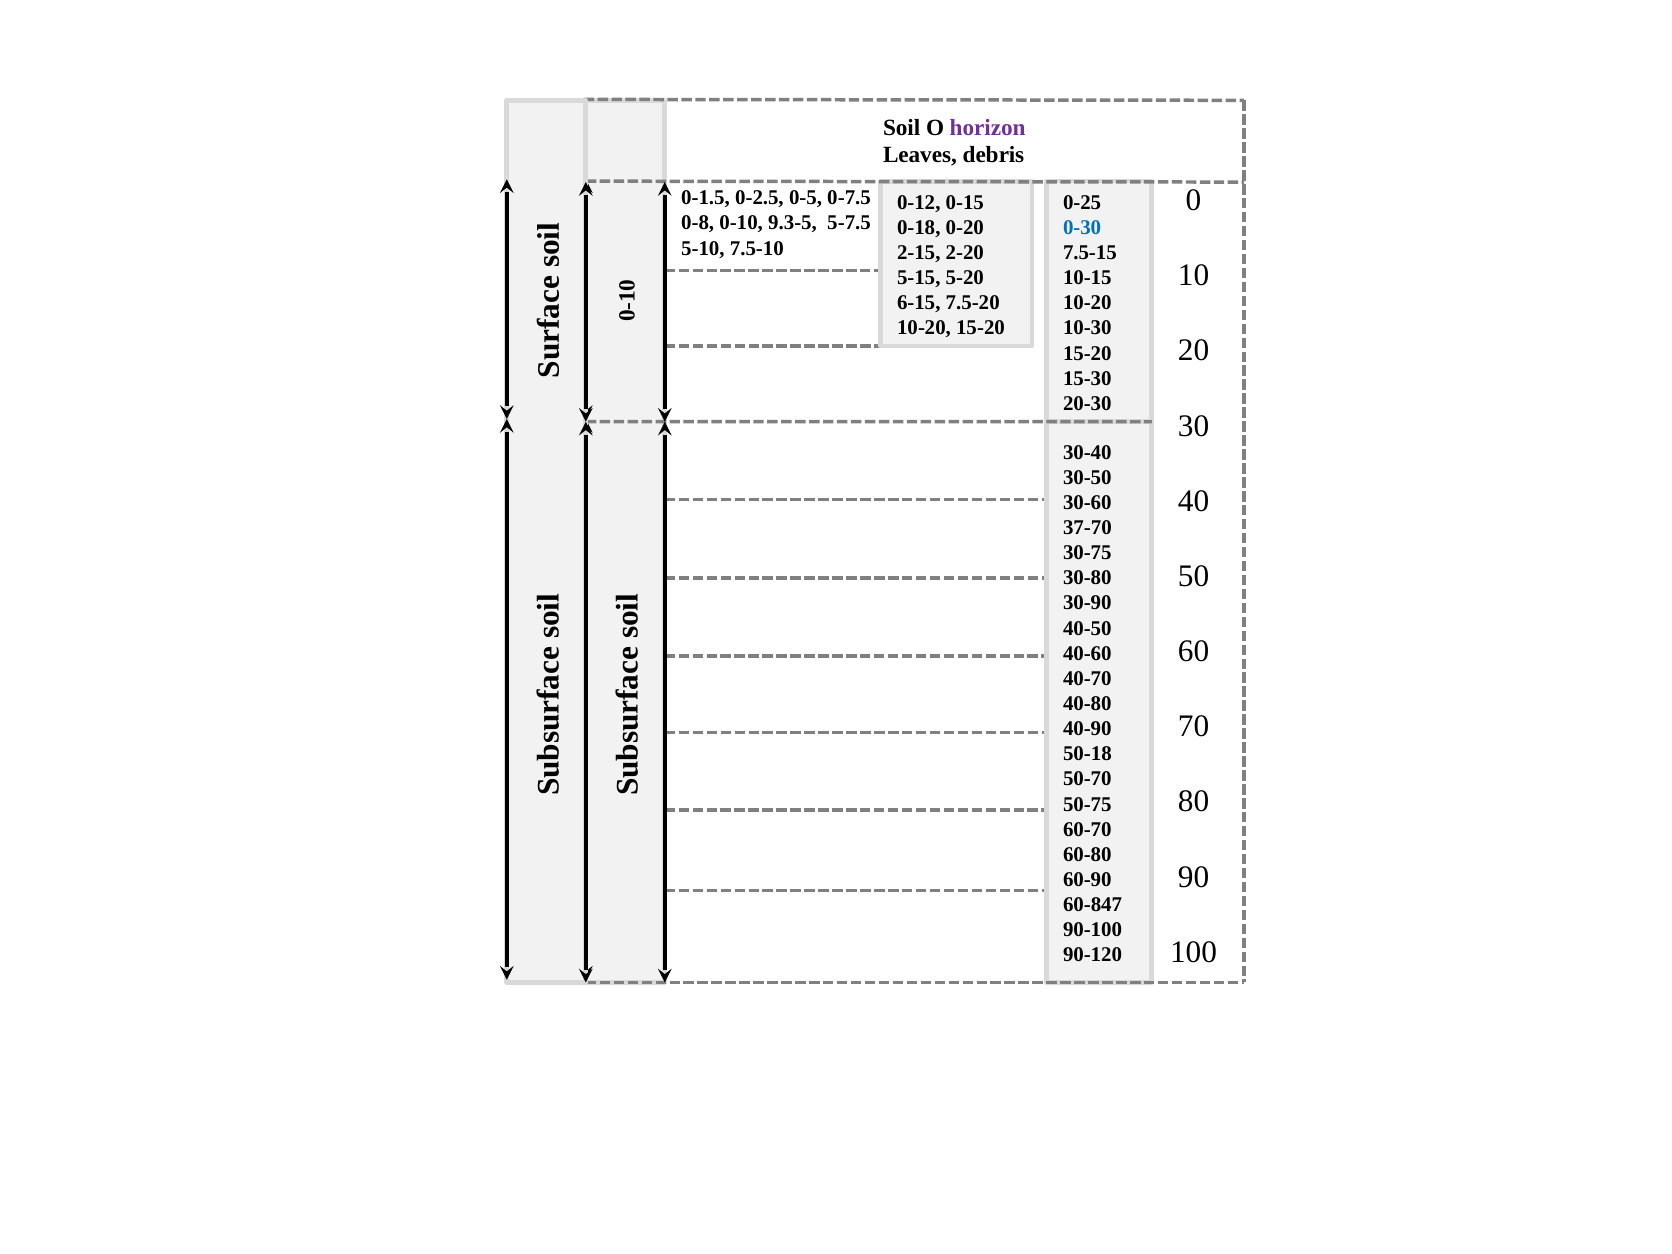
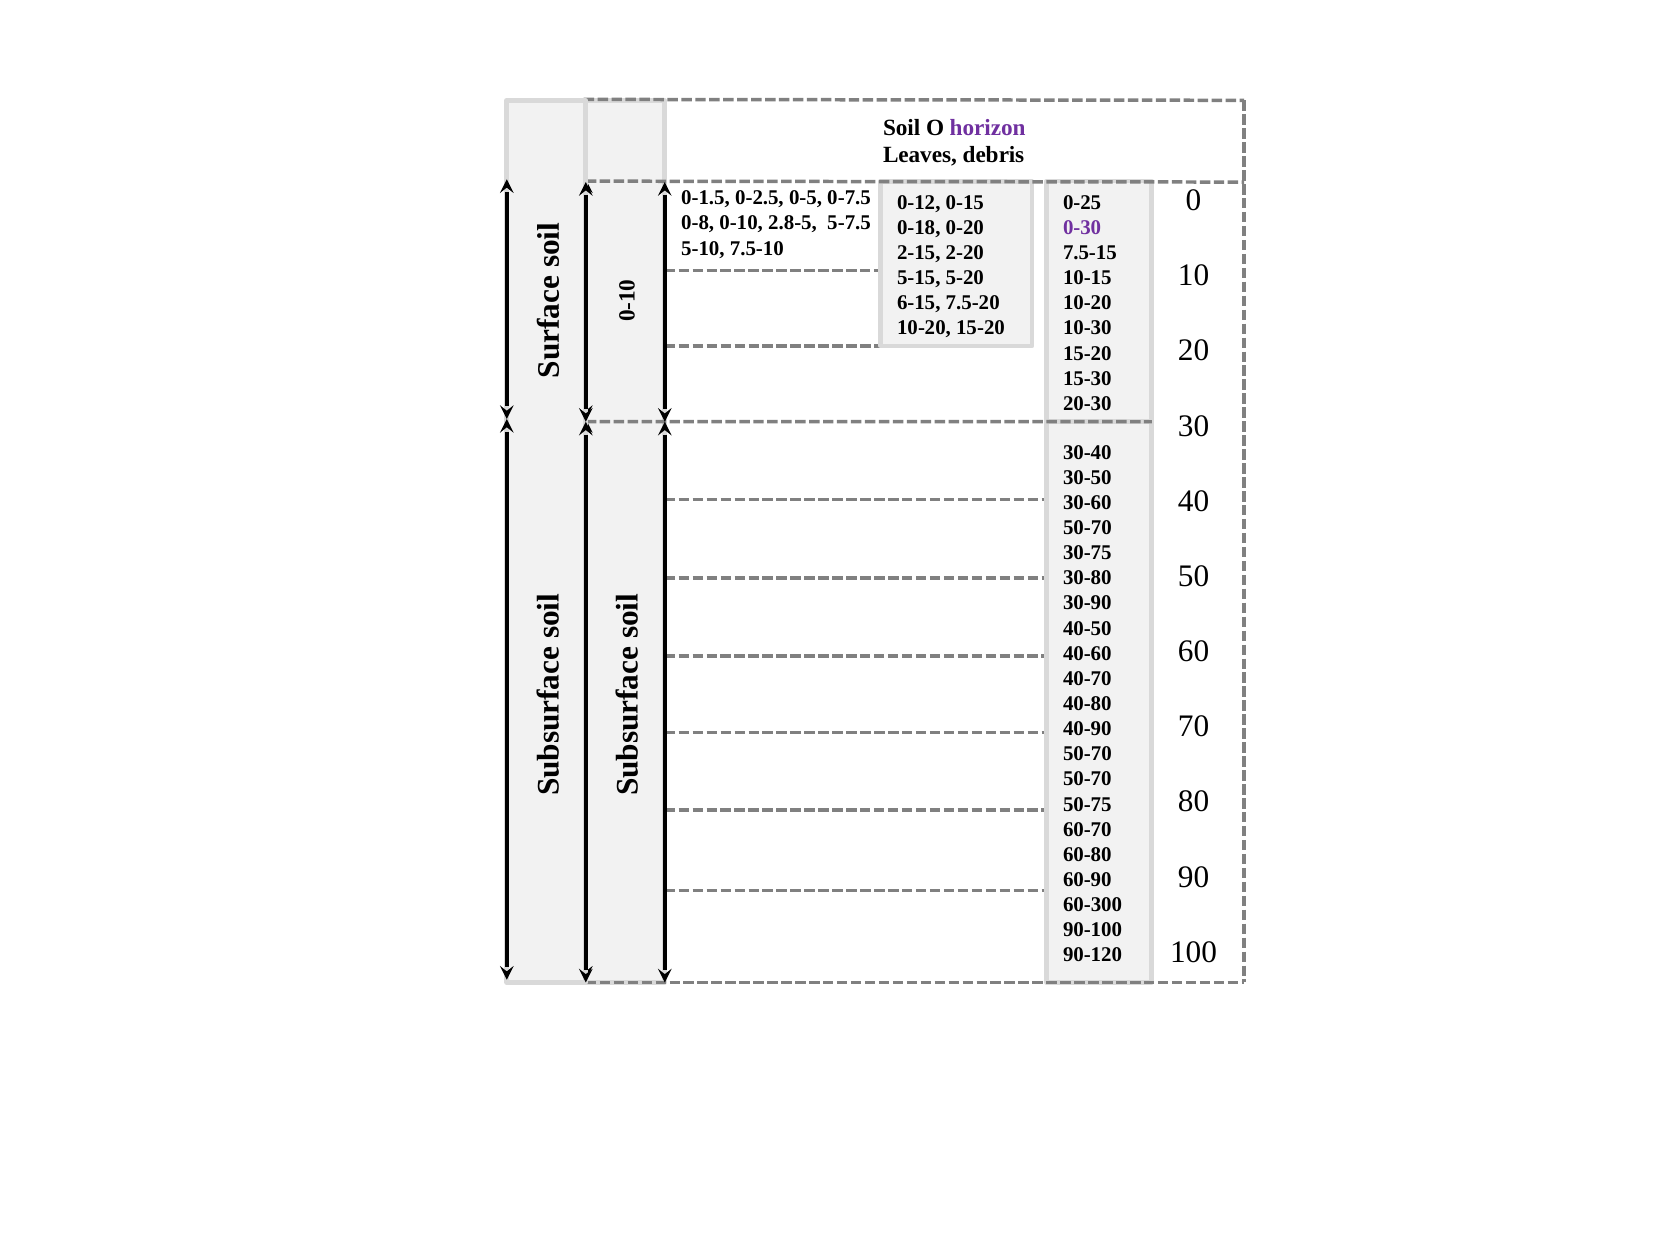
9.3-5: 9.3-5 -> 2.8-5 (793, 223)
0-30 colour: blue -> purple (1082, 227)
37-70: 37-70 -> 50-70 (1087, 528)
50-18: 50-18 -> 50-70 (1087, 754)
60-847: 60-847 -> 60-300 (1093, 905)
